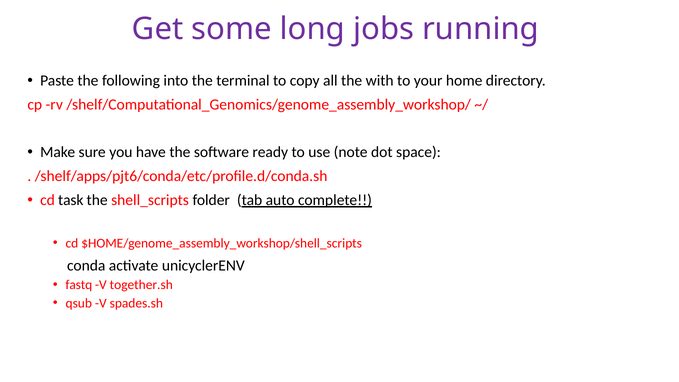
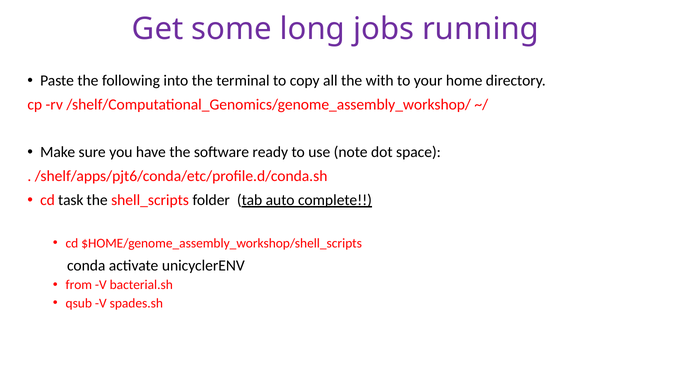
fastq: fastq -> from (79, 285)
together.sh: together.sh -> bacterial.sh (141, 285)
